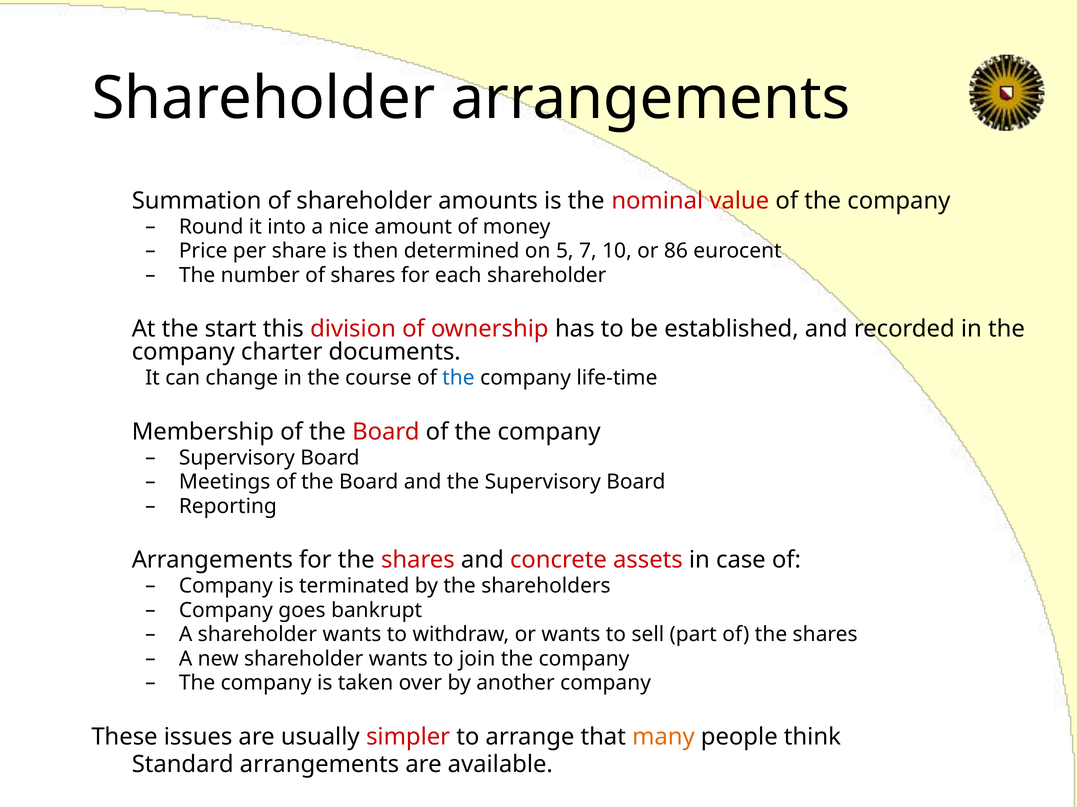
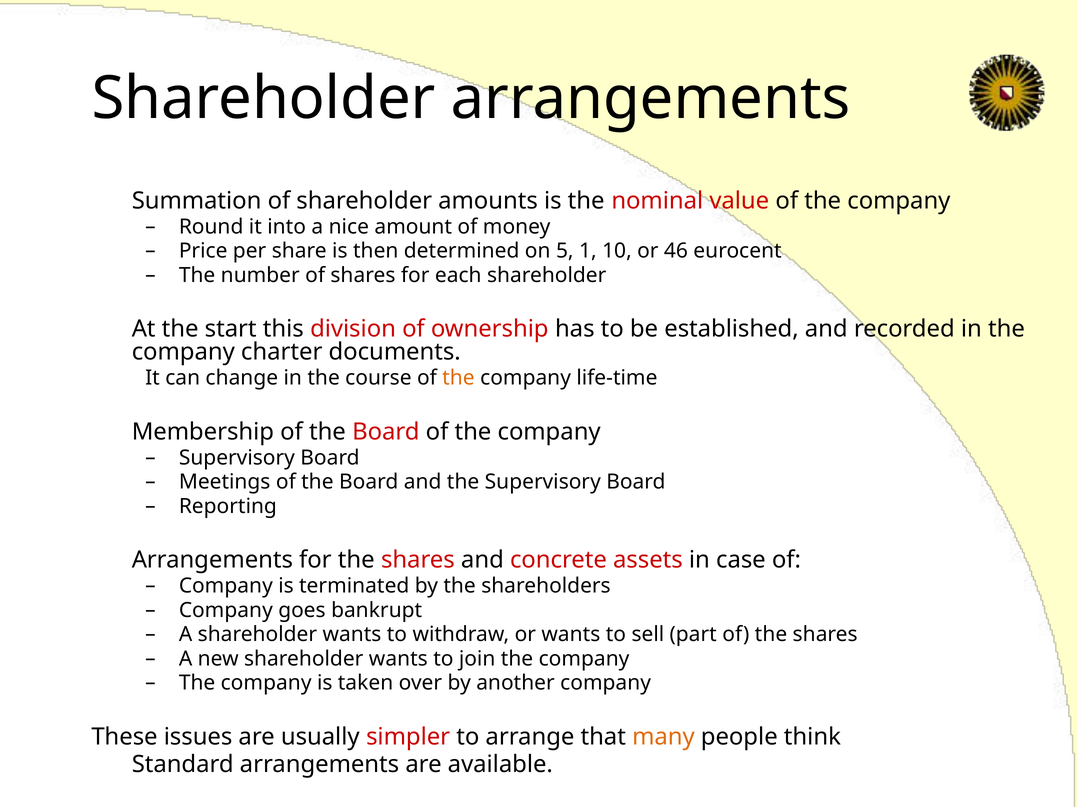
7: 7 -> 1 (588, 251)
86: 86 -> 46 (676, 251)
the colour: blue -> orange (458, 378)
